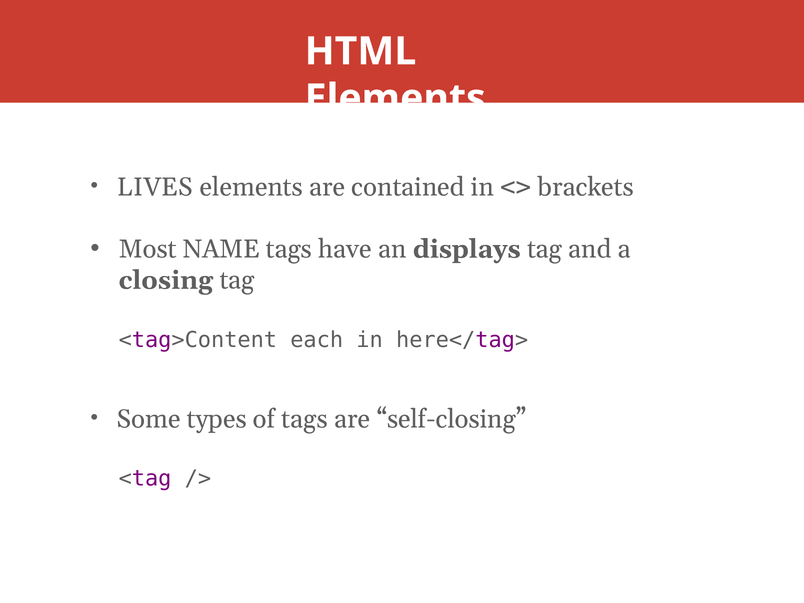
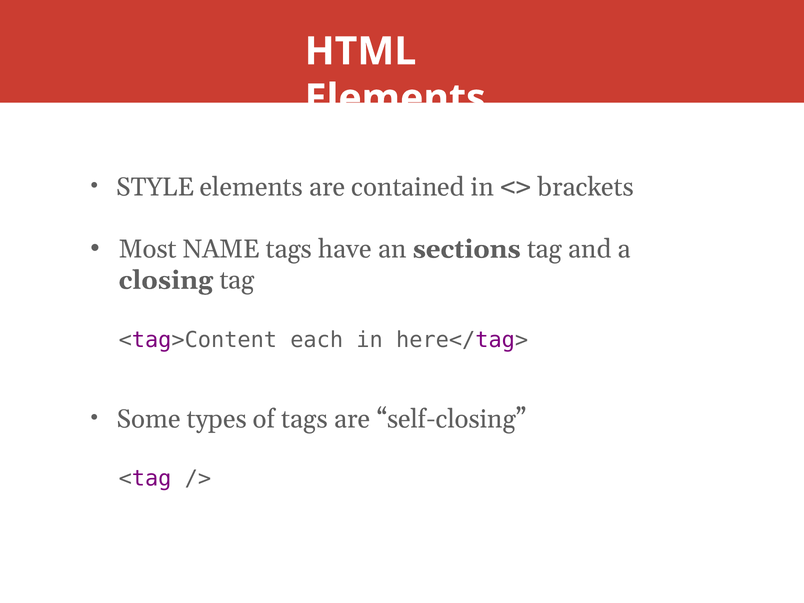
LIVES: LIVES -> STYLE (155, 187)
displays: displays -> sections (467, 249)
